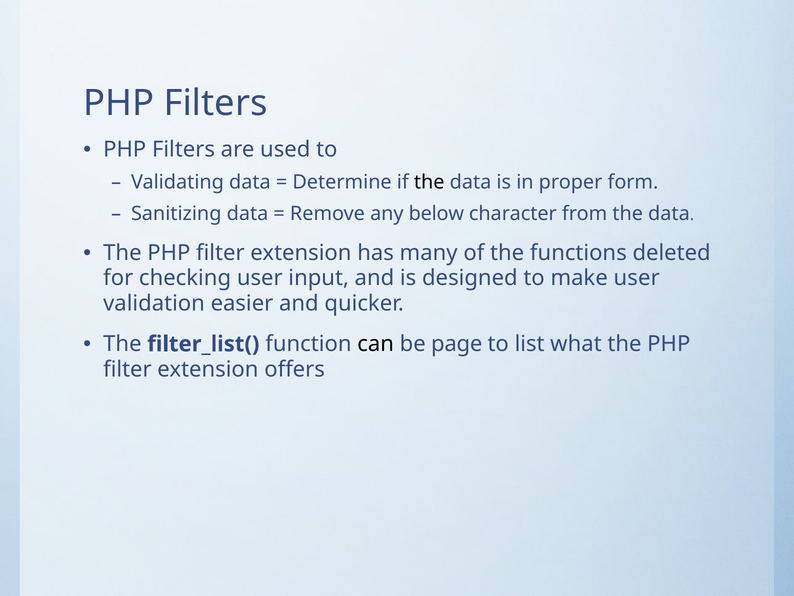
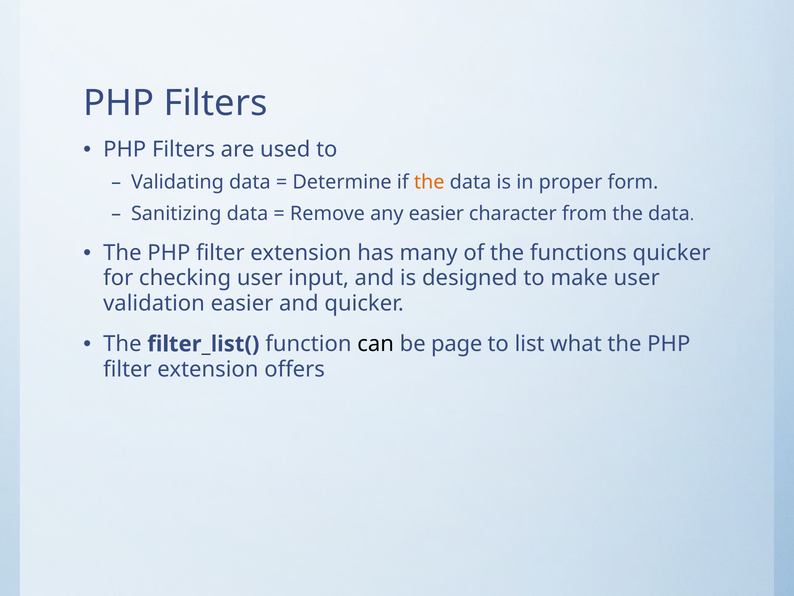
the colour: black -> orange (429, 182)
any below: below -> easier (436, 213)
functions deleted: deleted -> quicker (672, 253)
